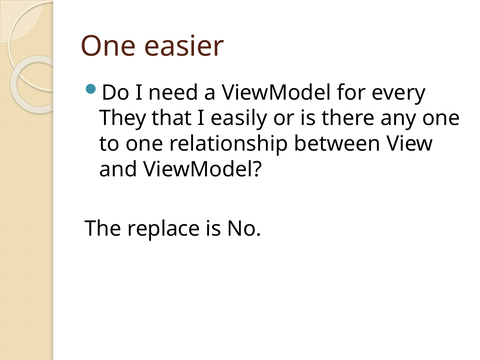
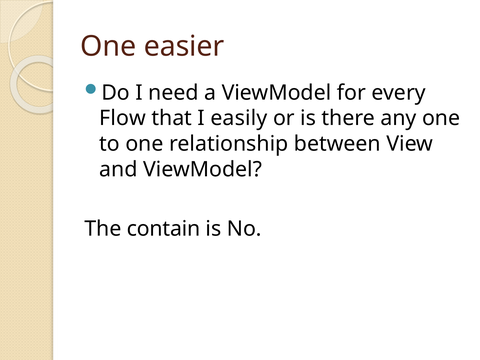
They: They -> Flow (123, 118)
replace: replace -> contain (164, 229)
